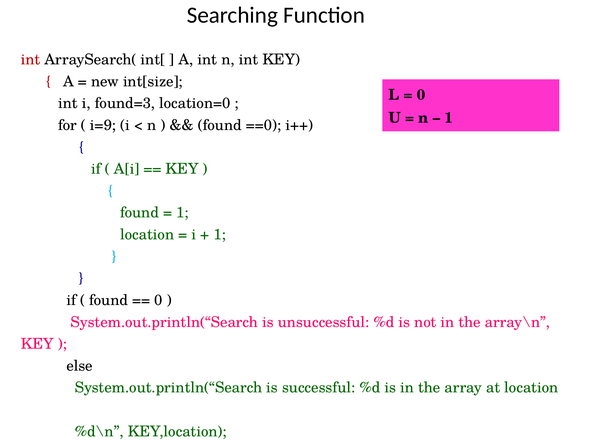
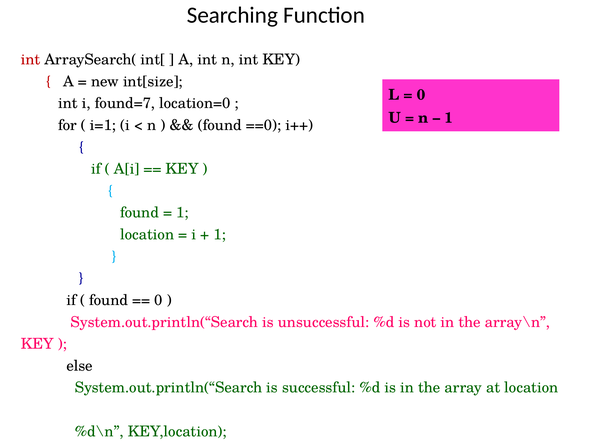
found=3: found=3 -> found=7 (125, 103)
i=9: i=9 -> i=1 (103, 125)
